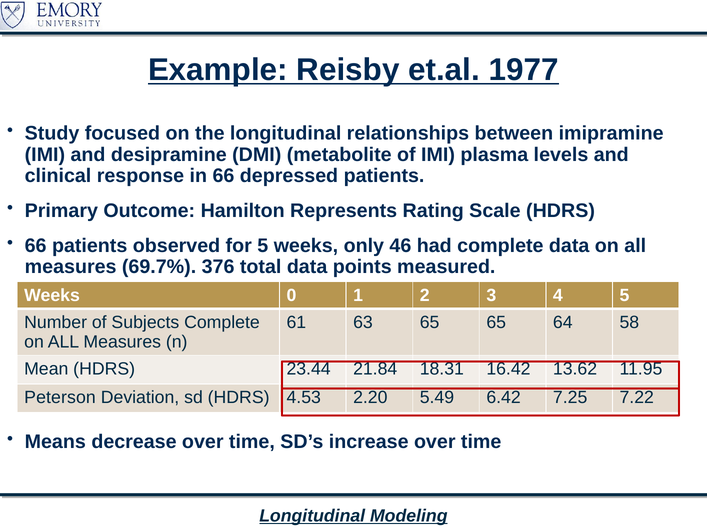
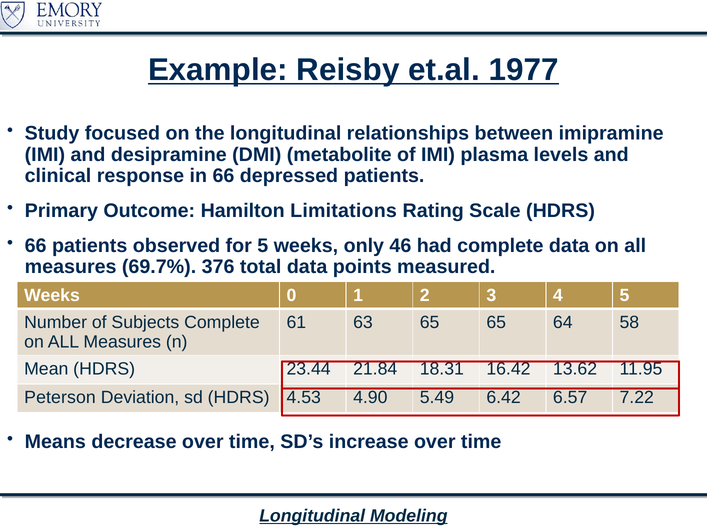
Represents: Represents -> Limitations (344, 211)
2.20: 2.20 -> 4.90 (370, 398)
7.25: 7.25 -> 6.57 (570, 398)
